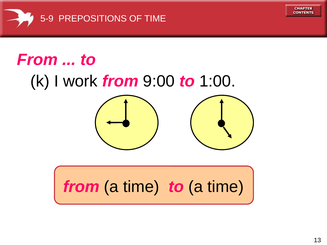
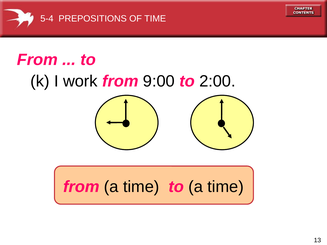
5-9: 5-9 -> 5-4 (47, 19)
1:00: 1:00 -> 2:00 (217, 81)
